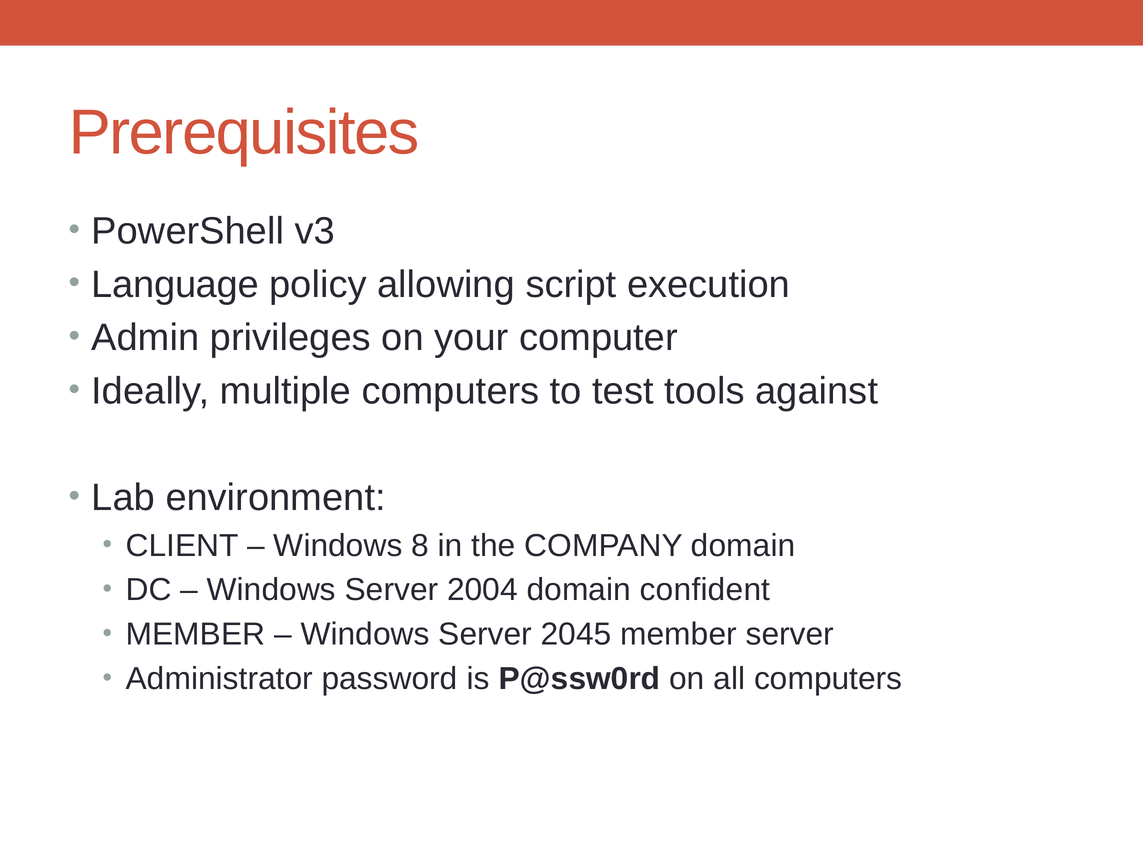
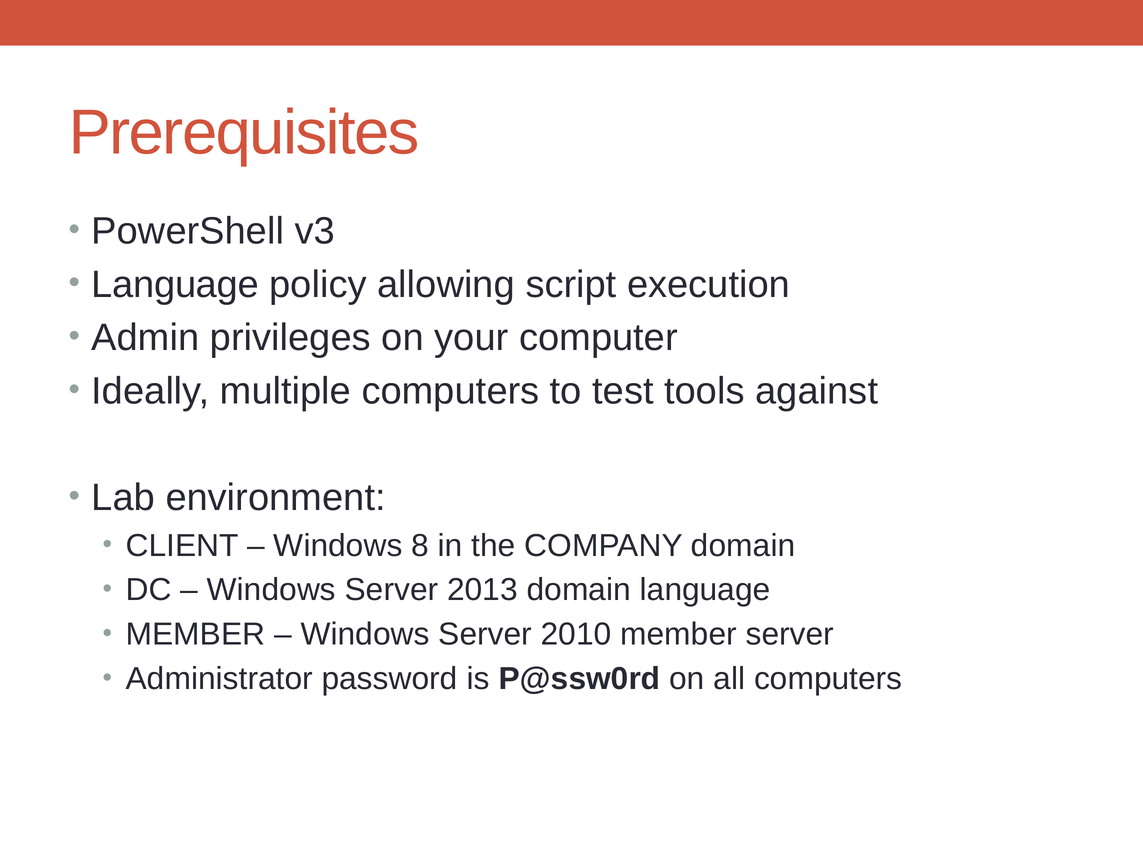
2004: 2004 -> 2013 (482, 590)
domain confident: confident -> language (705, 590)
2045: 2045 -> 2010 (576, 635)
